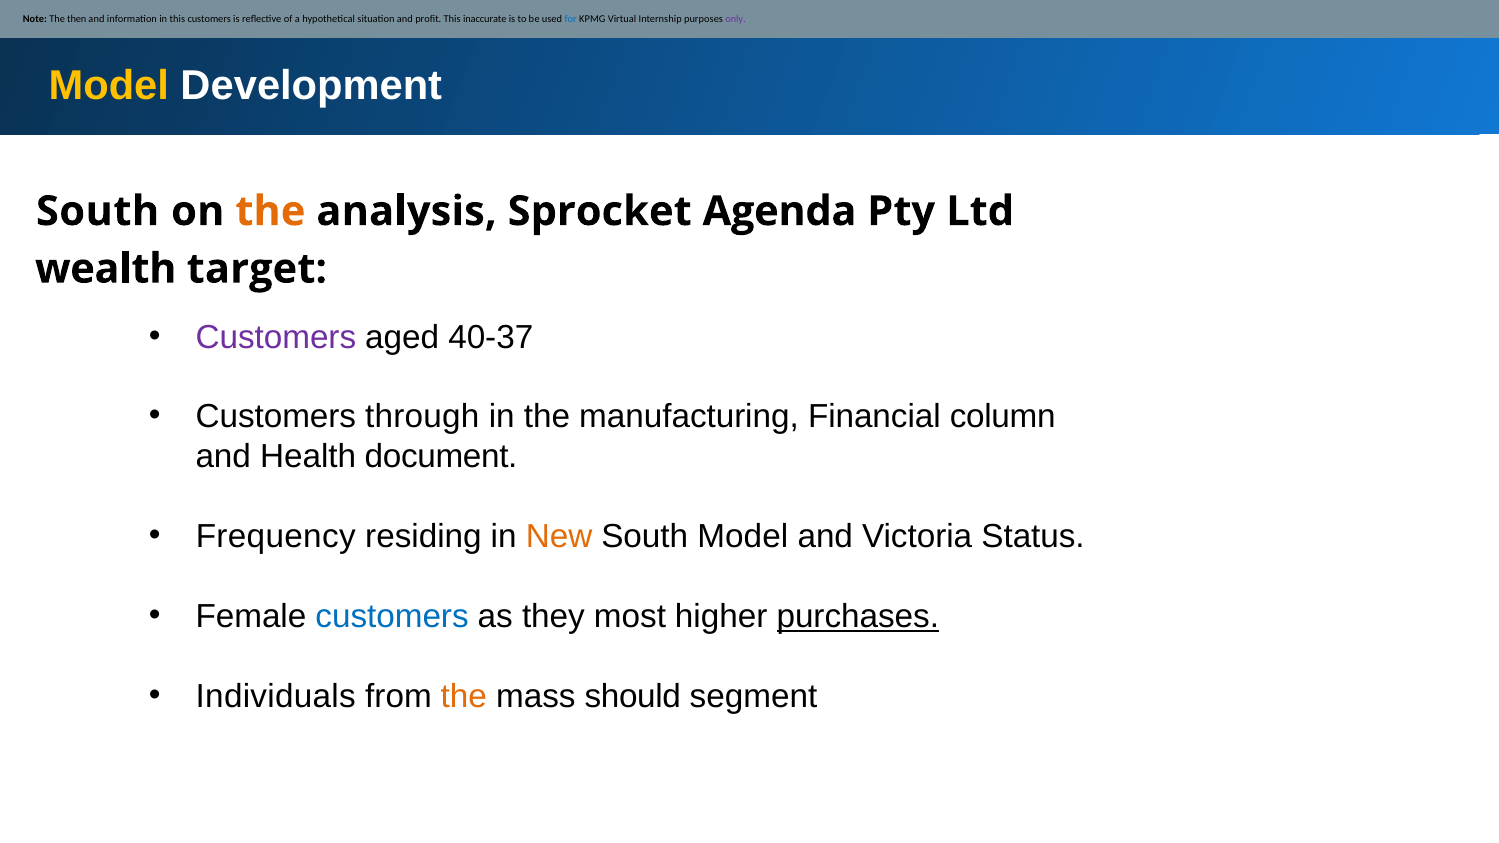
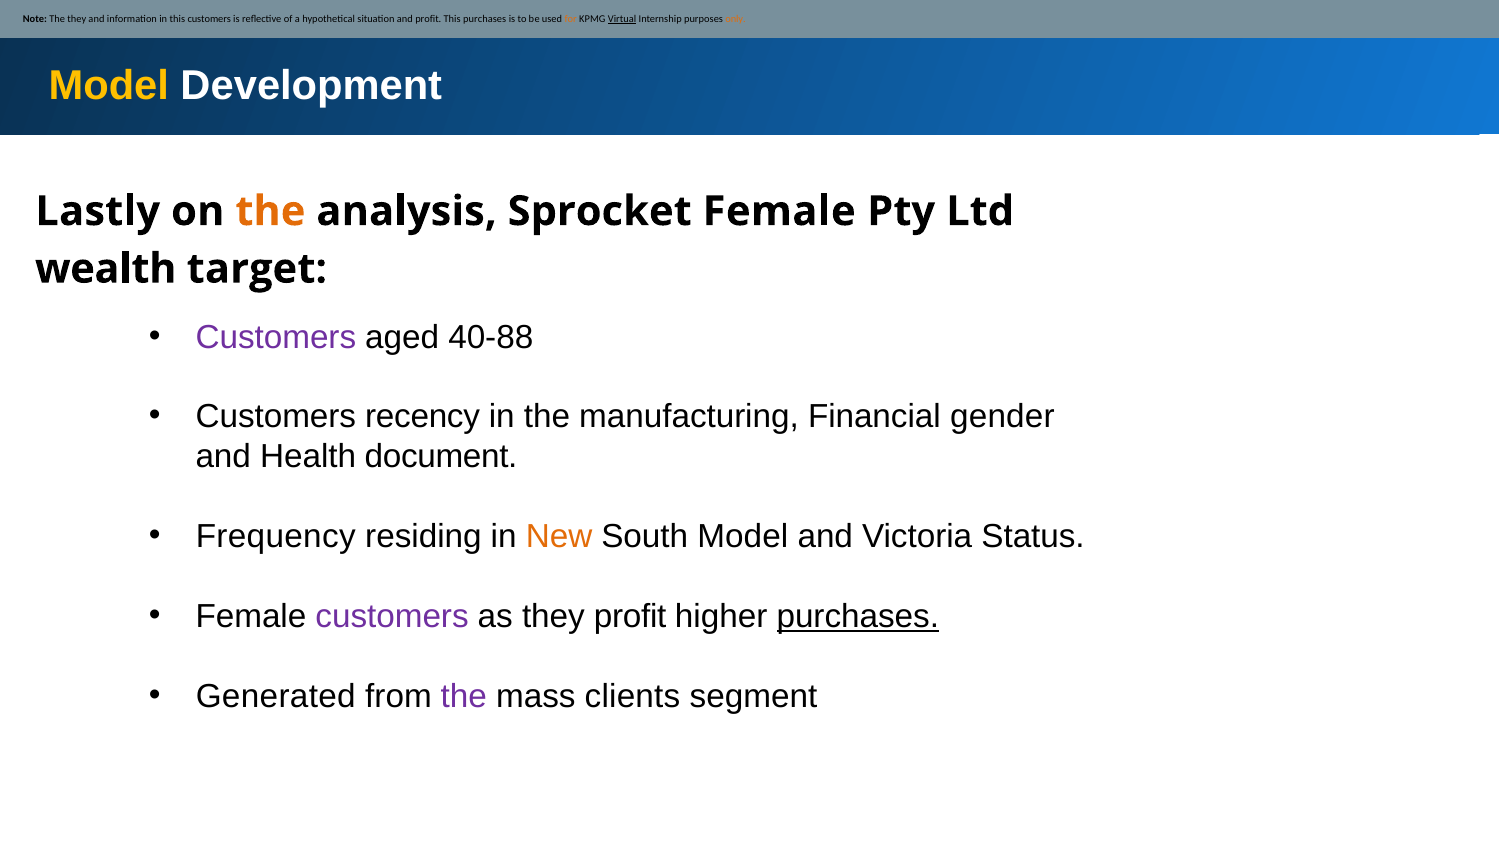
The then: then -> they (77, 19)
This inaccurate: inaccurate -> purchases (485, 19)
for colour: blue -> orange (571, 19)
Virtual underline: none -> present (622, 19)
only colour: purple -> orange (736, 19)
South: South -> Lastly (98, 211)
Sprocket Agenda: Agenda -> Female (779, 211)
40-37: 40-37 -> 40-88 (491, 337)
through: through -> recency (423, 417)
column: column -> gender (1002, 417)
customers colour: blue -> purple (392, 617)
they most: most -> profit (630, 617)
Individuals: Individuals -> Generated (276, 697)
the colour: orange -> purple (464, 697)
should: should -> clients (632, 697)
